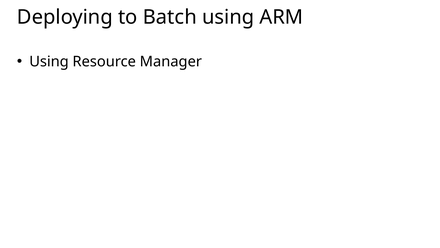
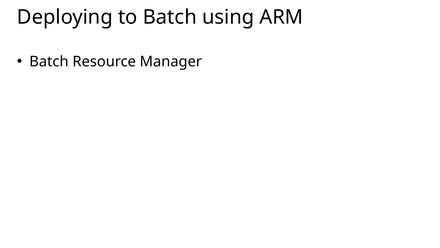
Using: Using -> Batch (49, 62)
